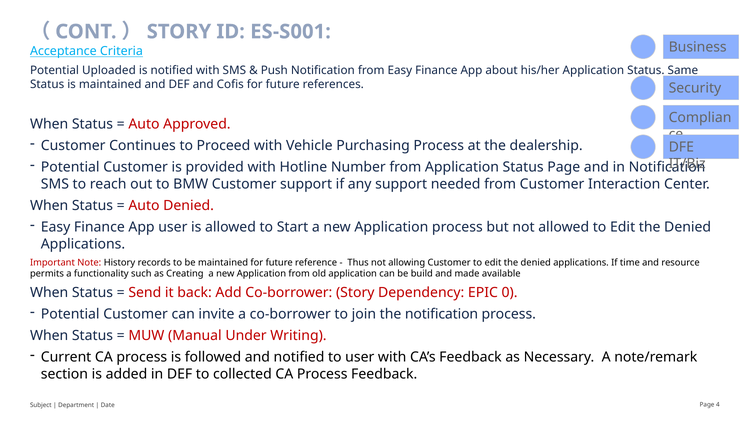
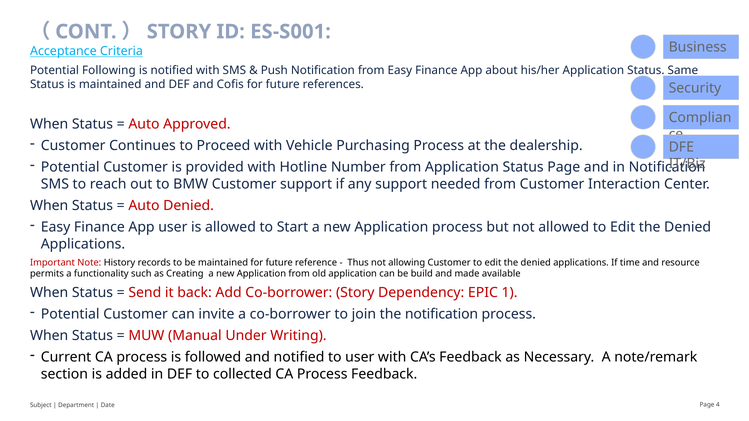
Uploaded: Uploaded -> Following (109, 70)
0: 0 -> 1 (510, 293)
